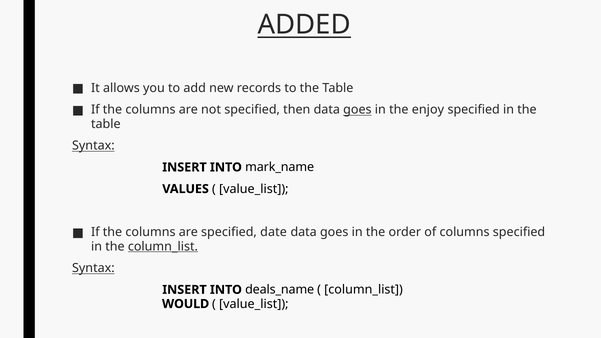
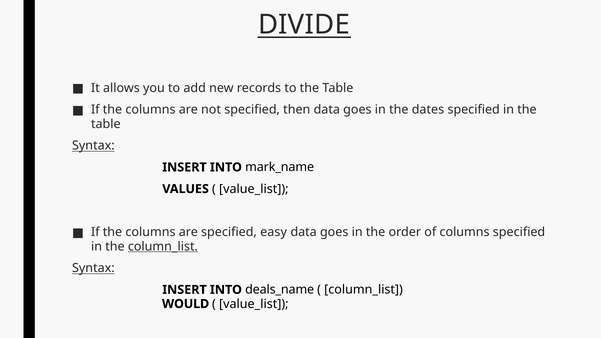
ADDED: ADDED -> DIVIDE (304, 25)
goes underline: present -> none (357, 110)
enjoy: enjoy -> dates (428, 110)
date: date -> easy (274, 232)
